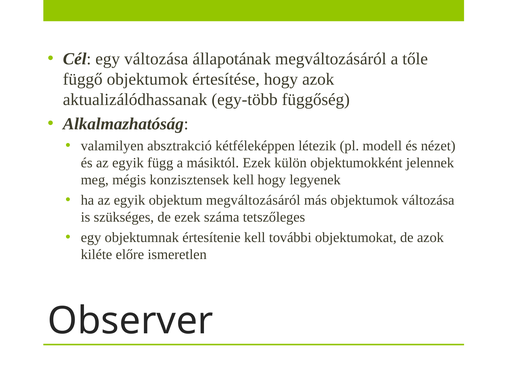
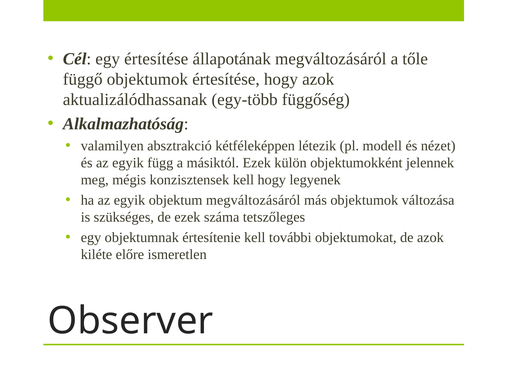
egy változása: változása -> értesítése (156, 59)
